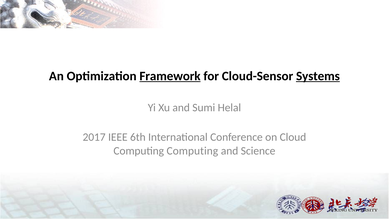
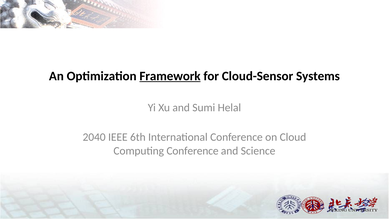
Systems underline: present -> none (318, 76)
2017: 2017 -> 2040 (94, 137)
Computing Computing: Computing -> Conference (193, 151)
